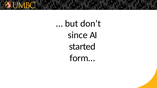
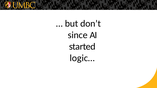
form…: form… -> logic… (82, 58)
